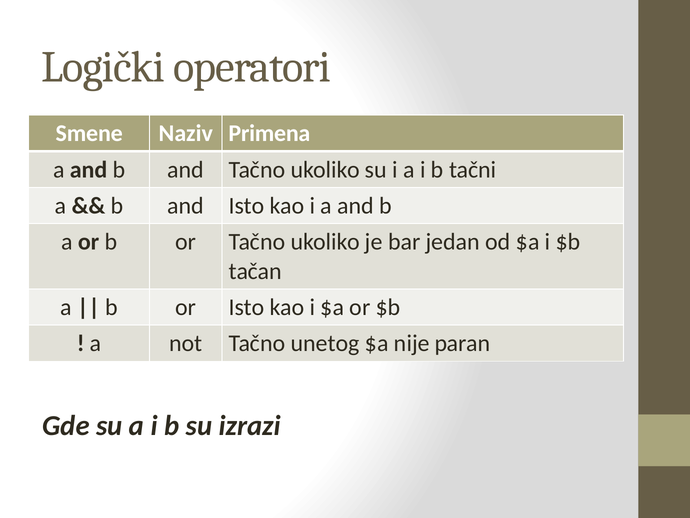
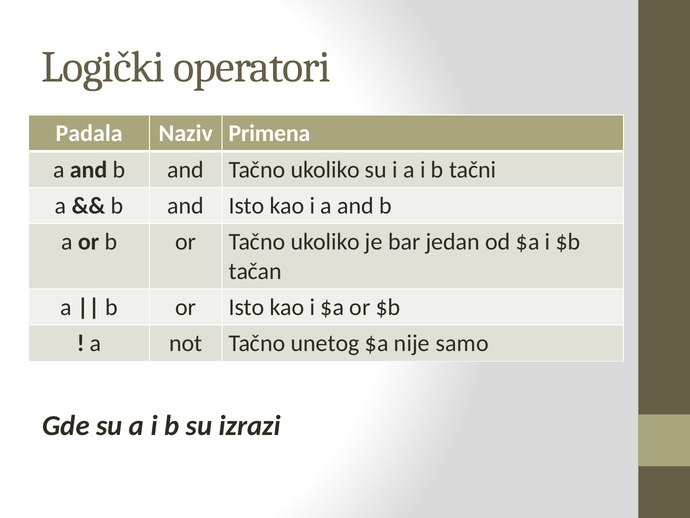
Smene: Smene -> Padala (89, 133)
paran: paran -> samo (462, 343)
